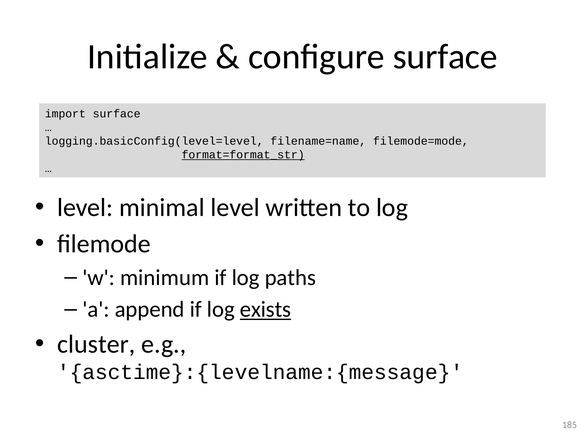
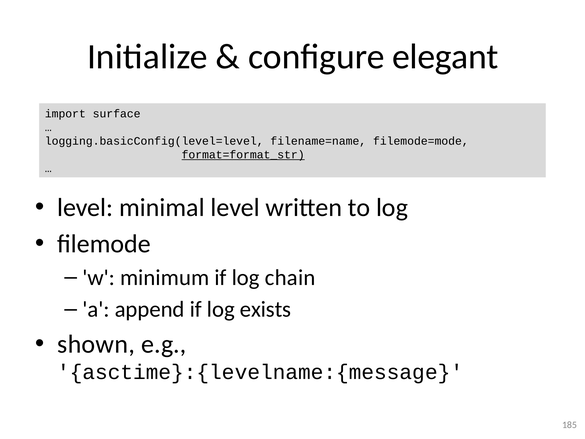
configure surface: surface -> elegant (445, 57)
paths: paths -> chain (290, 277)
exists underline: present -> none (266, 309)
cluster: cluster -> shown (96, 344)
